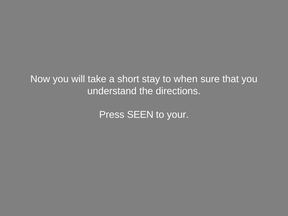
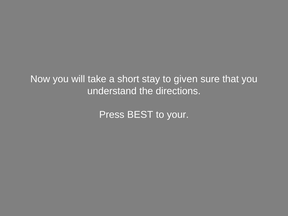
when: when -> given (186, 79)
SEEN: SEEN -> BEST (140, 115)
